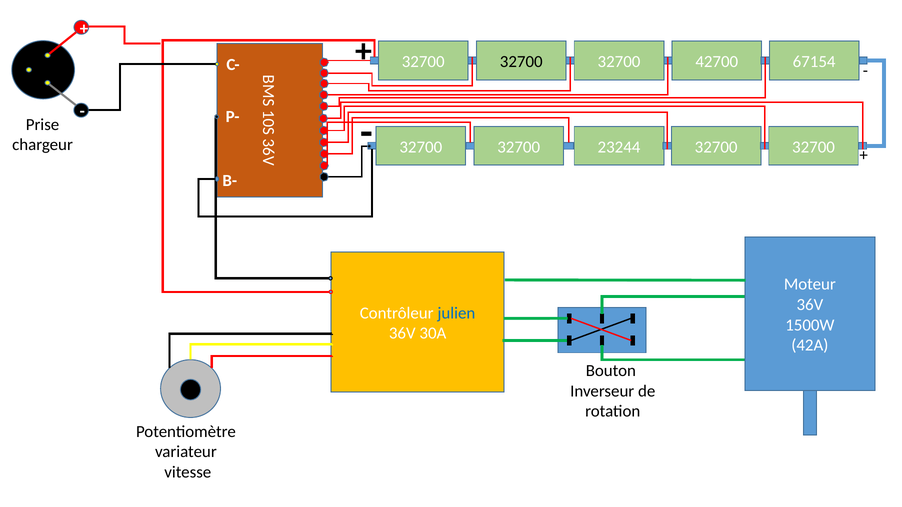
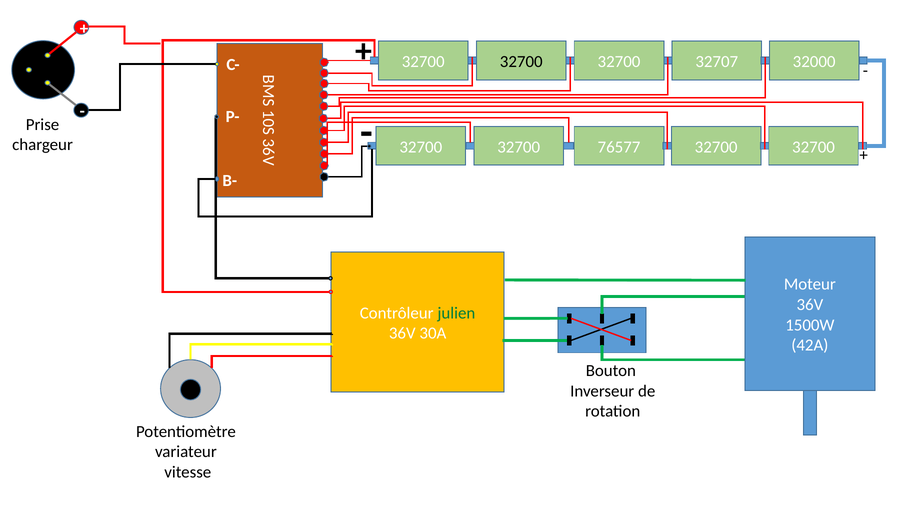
42700: 42700 -> 32707 (717, 62)
67154: 67154 -> 32000 (814, 62)
23244: 23244 -> 76577 (619, 147)
julien colour: blue -> green (456, 313)
